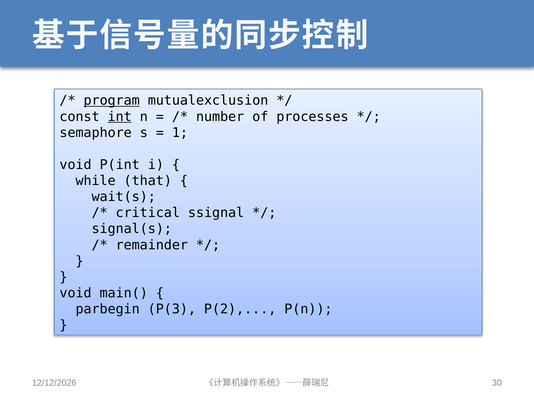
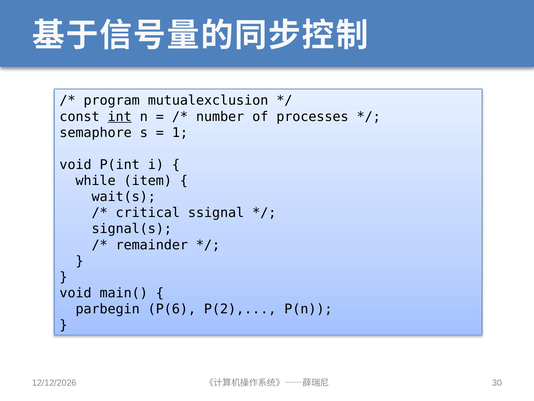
program underline: present -> none (112, 100)
that: that -> item (148, 181)
P(3: P(3 -> P(6 (172, 309)
